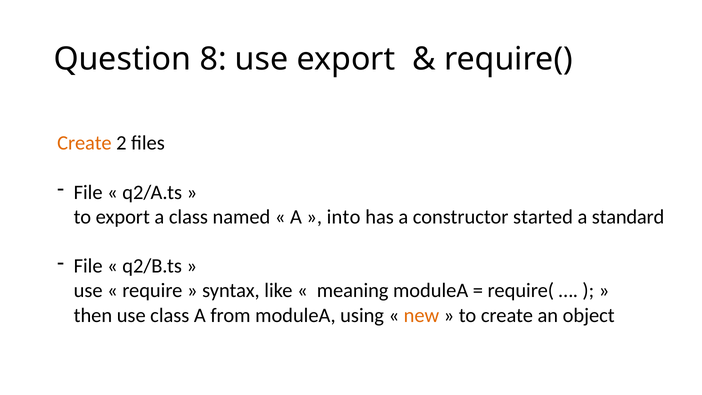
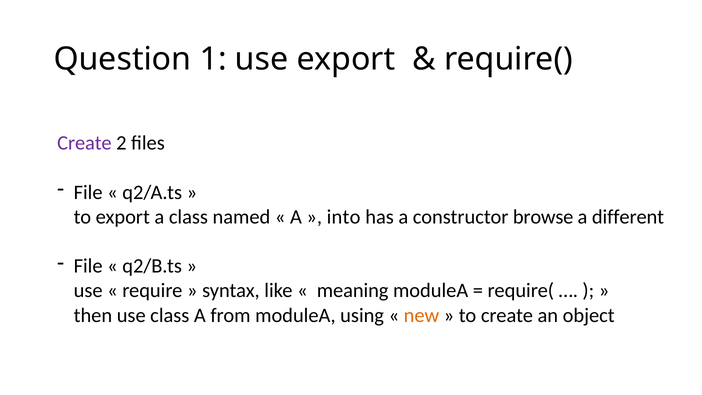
8: 8 -> 1 (213, 59)
Create colour: orange -> purple (84, 143)
started: started -> browse (543, 217)
standard: standard -> different (628, 217)
